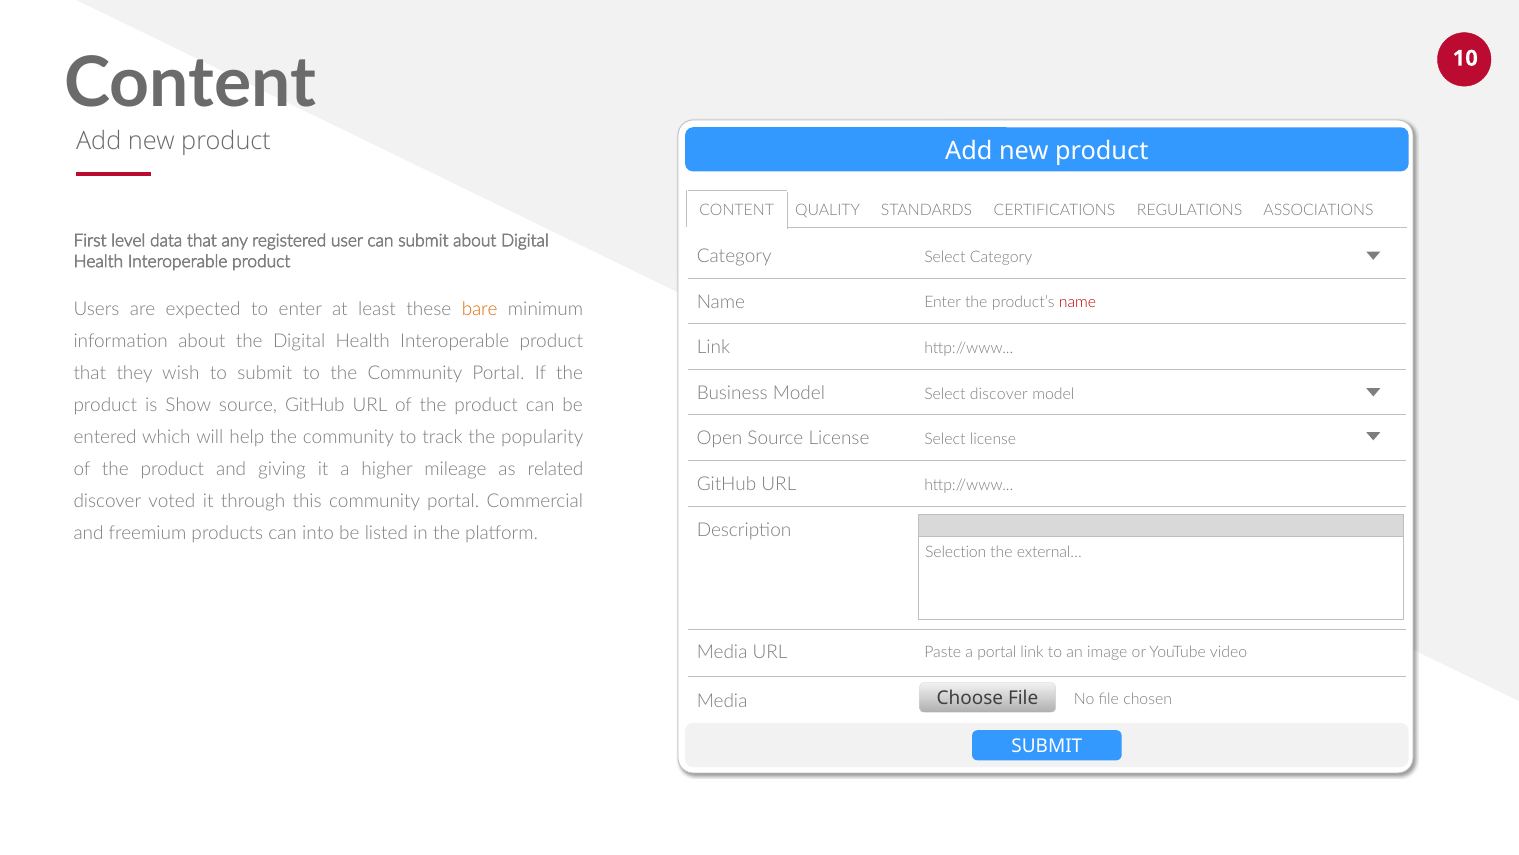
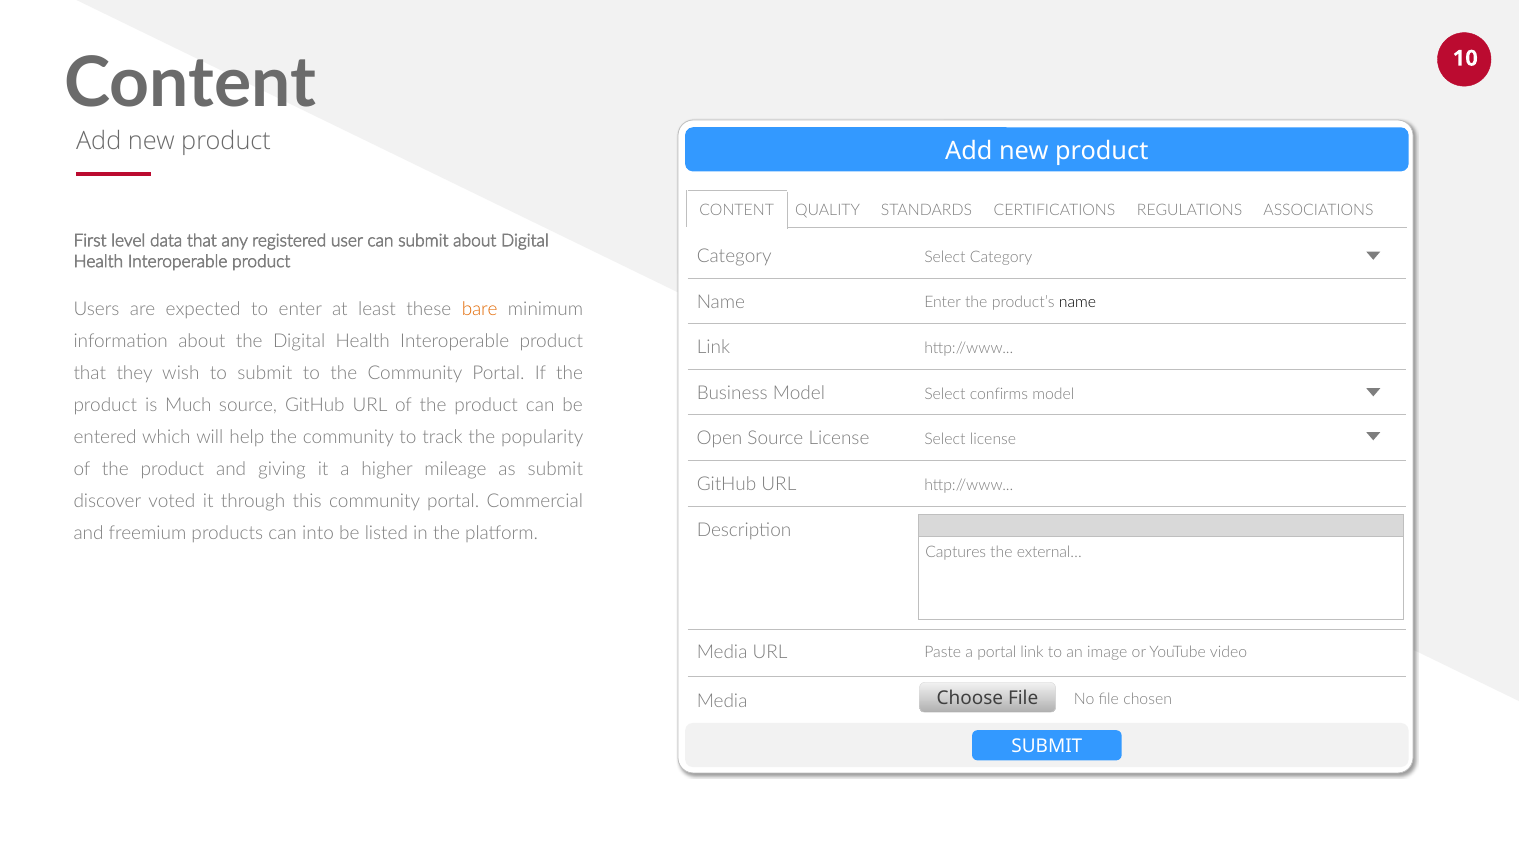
name colour: red -> black (1078, 303)
Select discover: discover -> confirms (999, 394)
Show: Show -> Much (188, 405)
as related: related -> submit (555, 469)
Selection: Selection -> Captures (956, 552)
